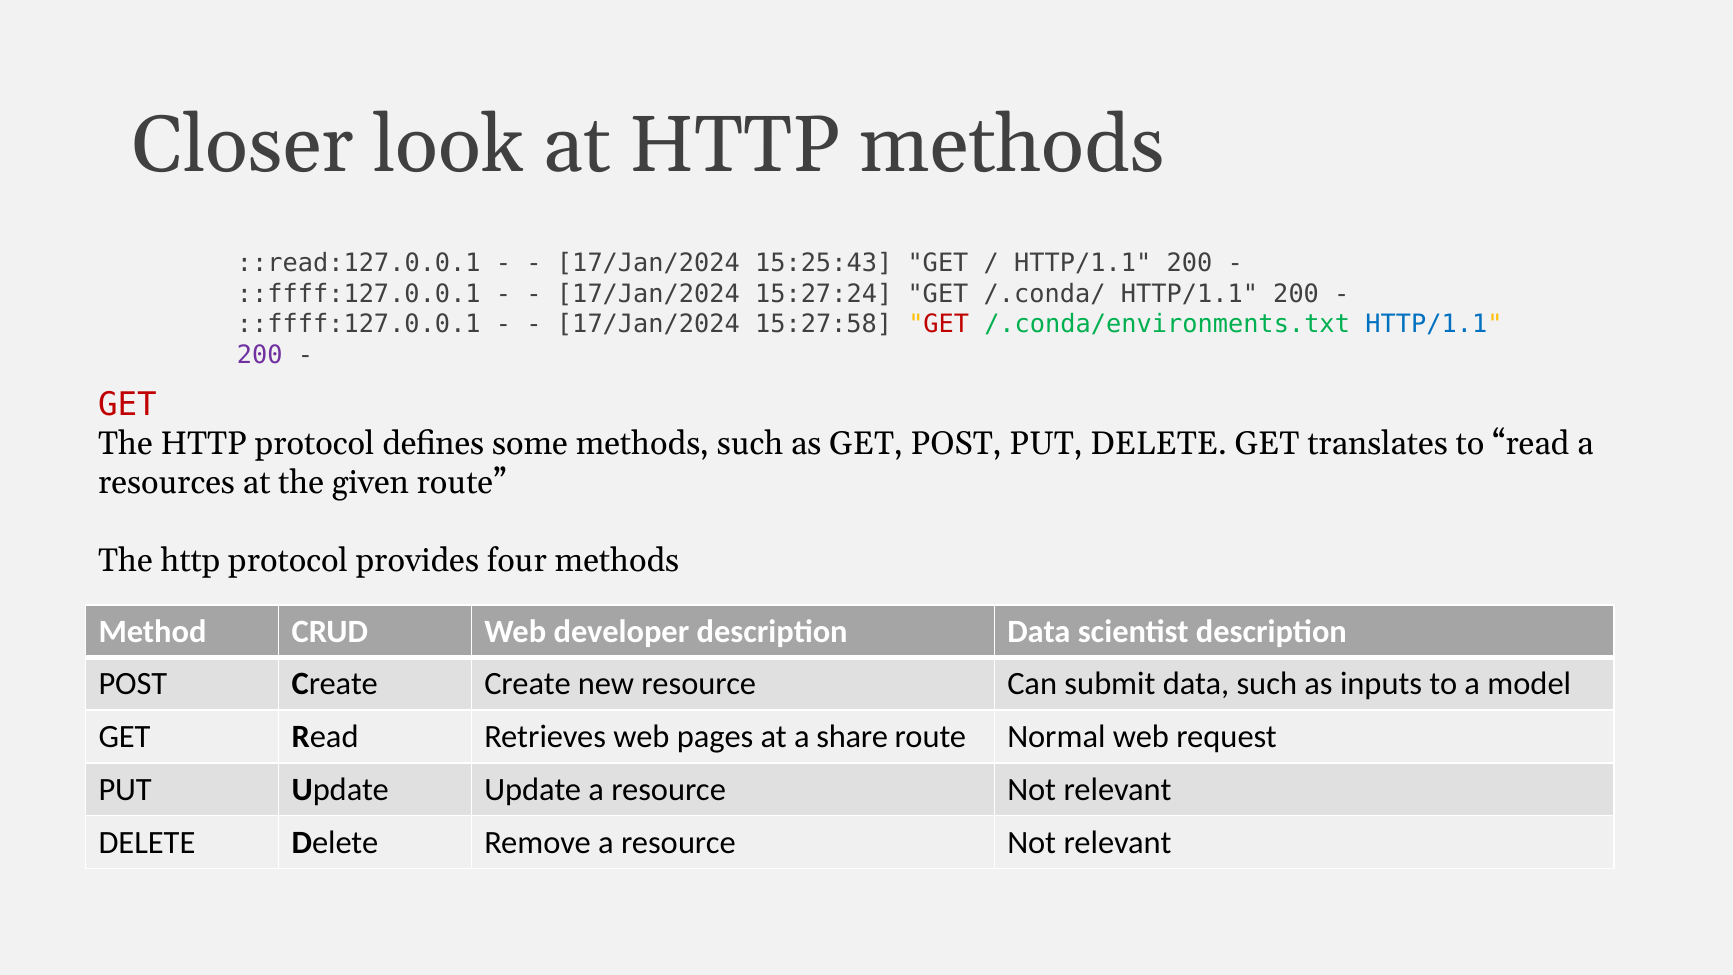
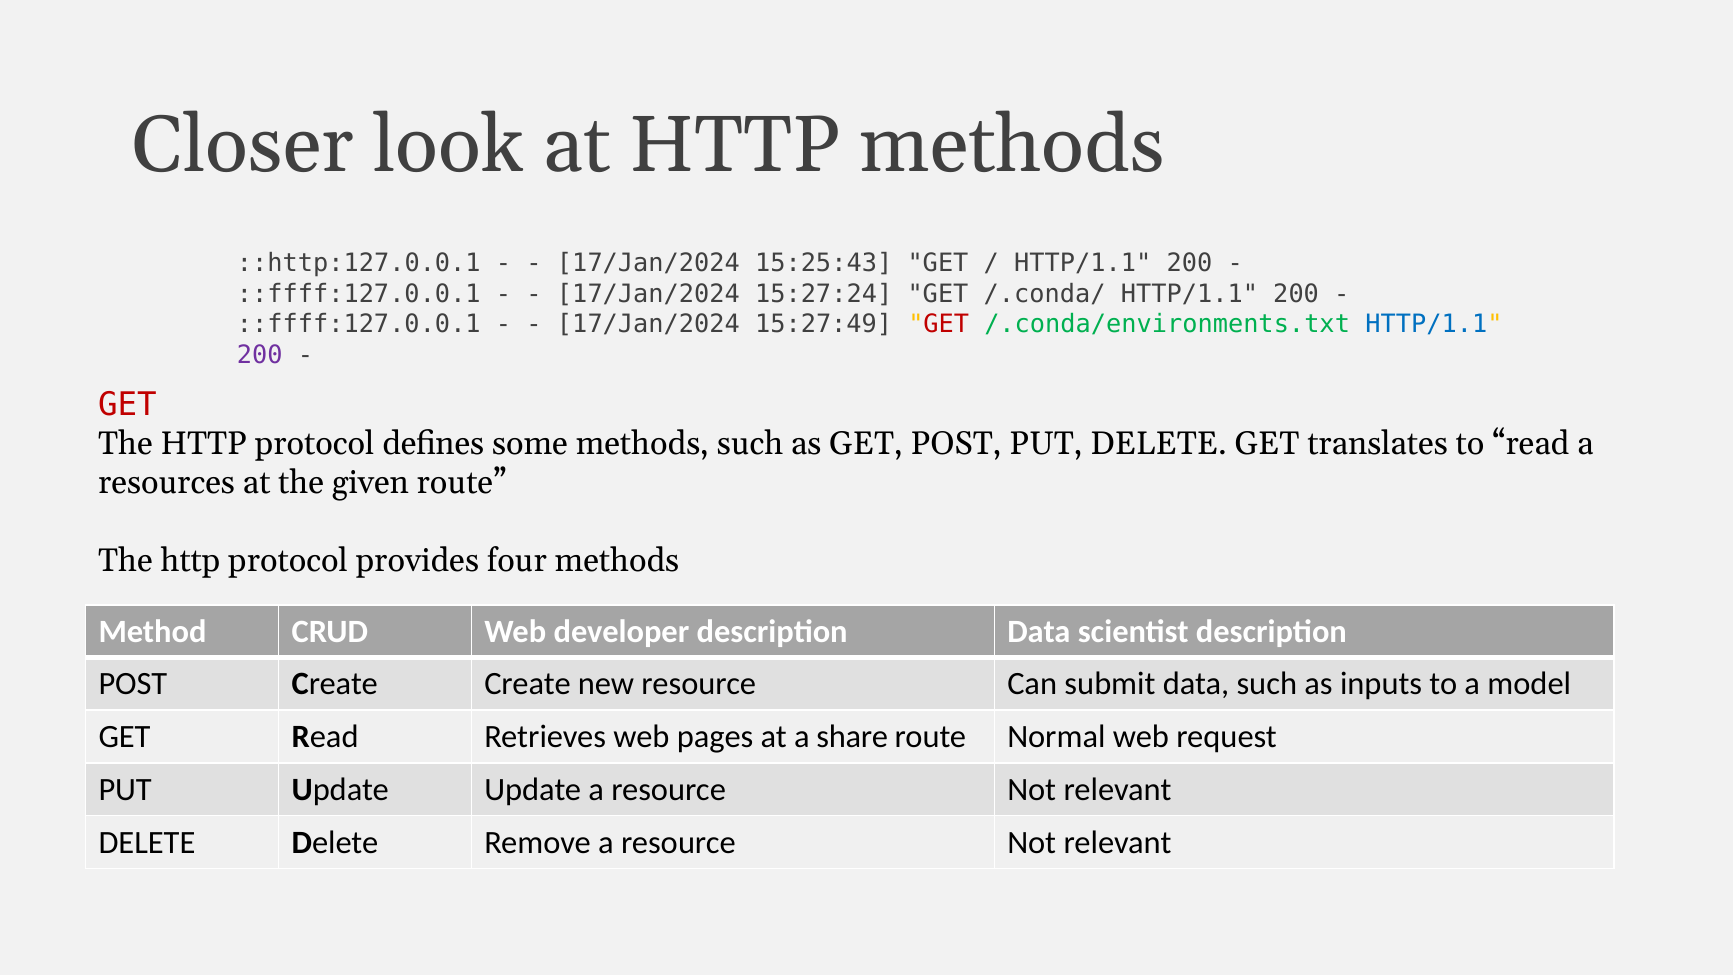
::read:127.0.0.1: ::read:127.0.0.1 -> ::http:127.0.0.1 (359, 264)
15:27:58: 15:27:58 -> 15:27:49 (824, 324)
